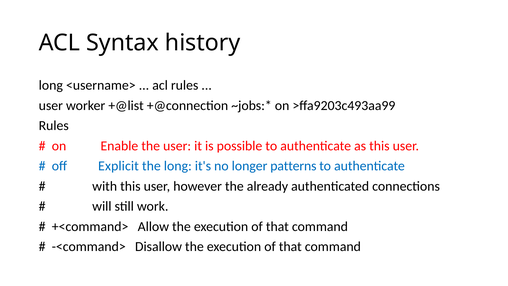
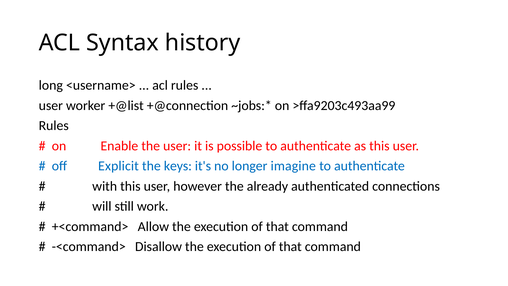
the long: long -> keys (178, 166)
patterns: patterns -> imagine (293, 166)
